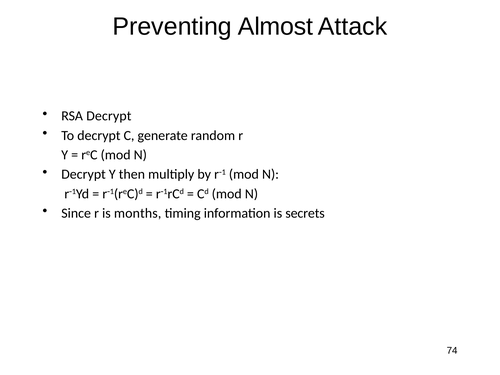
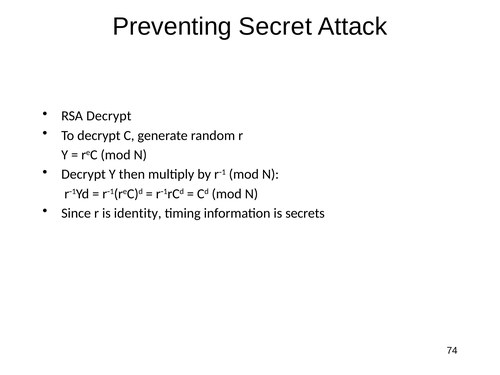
Almost: Almost -> Secret (275, 27)
months: months -> identity (138, 213)
